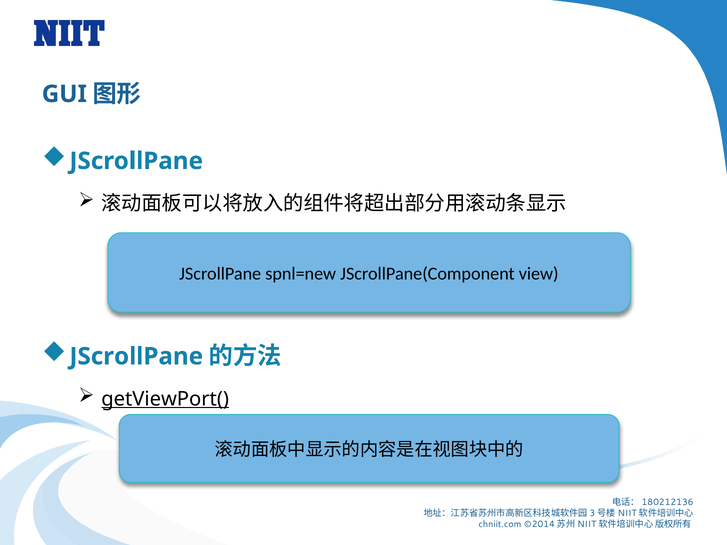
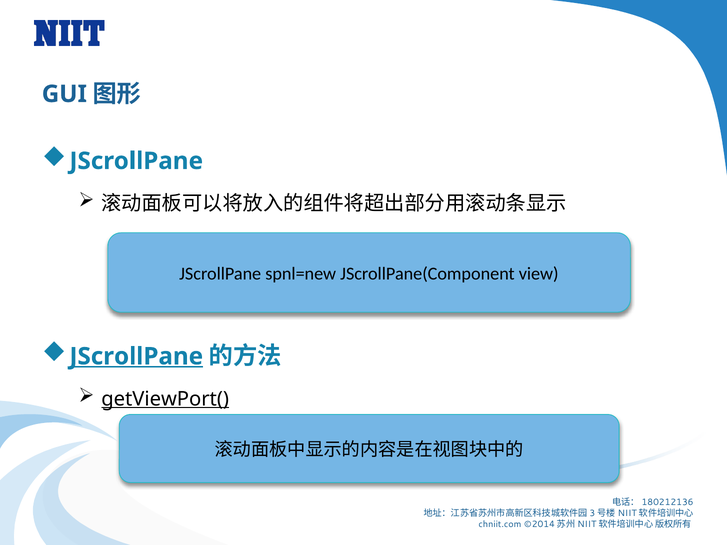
JScrollPane underline: none -> present (136, 357)
